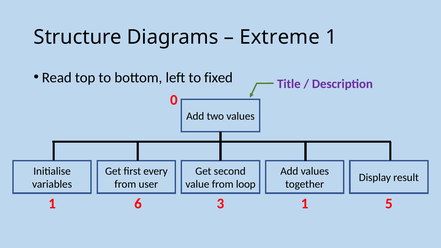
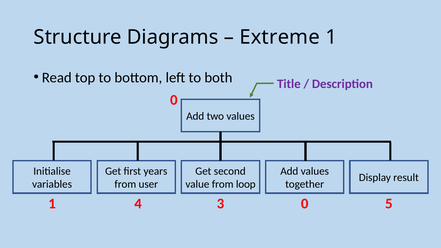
fixed: fixed -> both (218, 78)
every: every -> years (155, 171)
6: 6 -> 4 (138, 204)
3 1: 1 -> 0 (305, 204)
